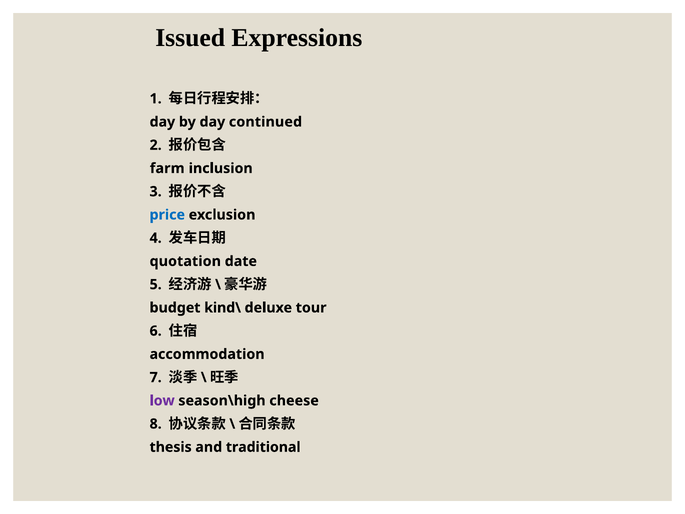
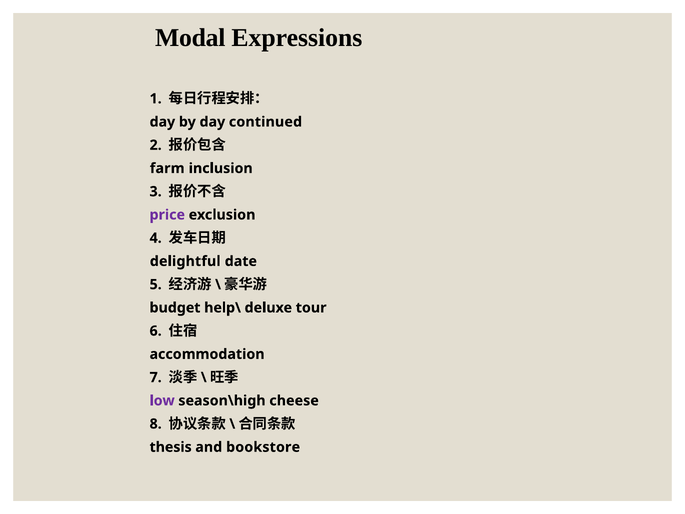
Issued: Issued -> Modal (190, 38)
price colour: blue -> purple (167, 215)
quotation: quotation -> delightful (185, 261)
kind\: kind\ -> help\ (223, 308)
traditional: traditional -> bookstore (263, 447)
